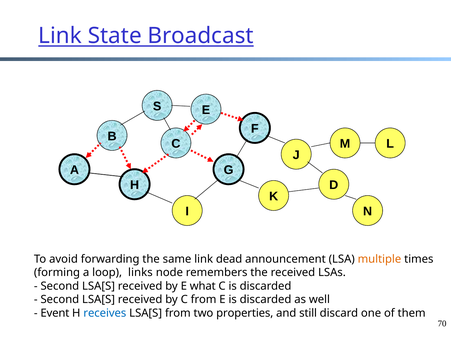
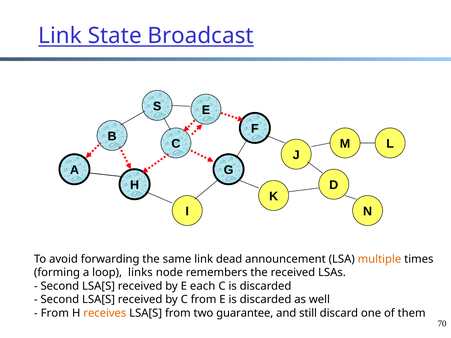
what: what -> each (203, 286)
Event: Event -> From (55, 313)
receives colour: blue -> orange (105, 313)
properties: properties -> guarantee (245, 313)
